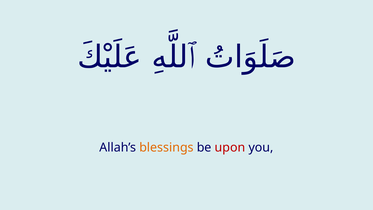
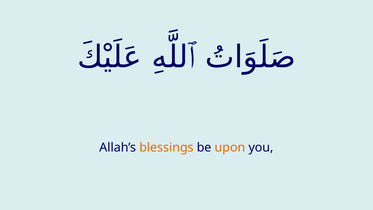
upon colour: red -> orange (230, 147)
